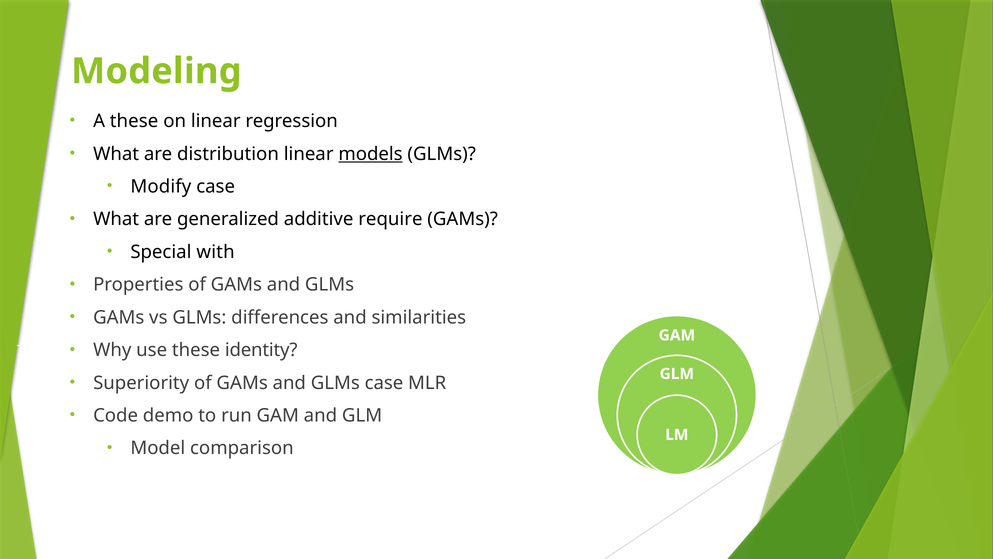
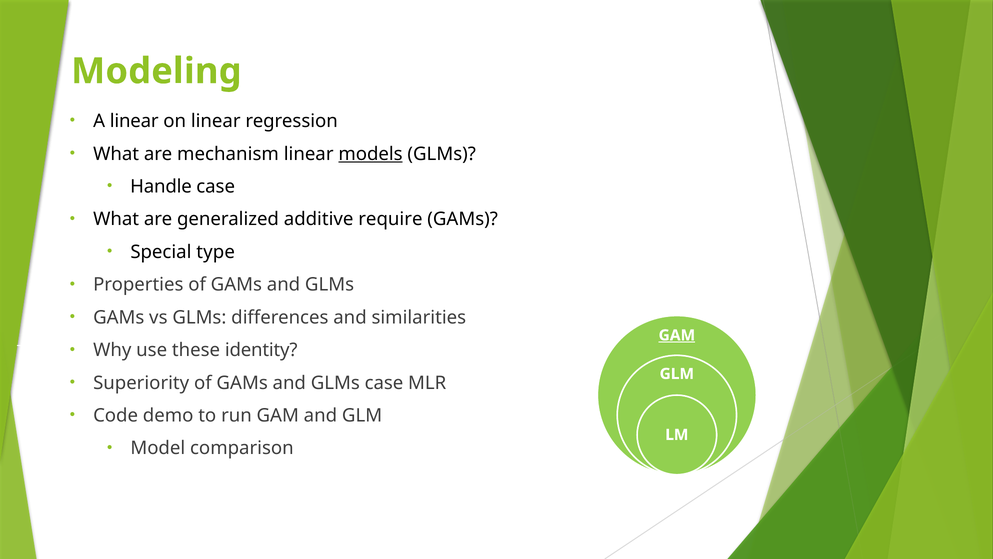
A these: these -> linear (134, 121)
distribution: distribution -> mechanism (228, 154)
Modify: Modify -> Handle (161, 186)
with: with -> type (216, 252)
GAM underline: none -> present (677, 335)
